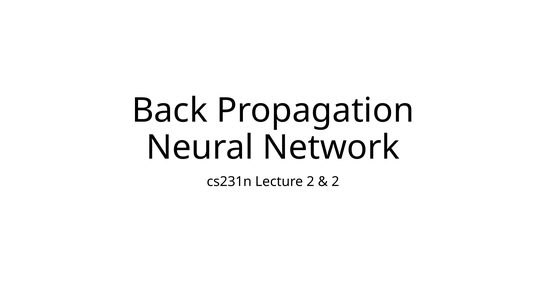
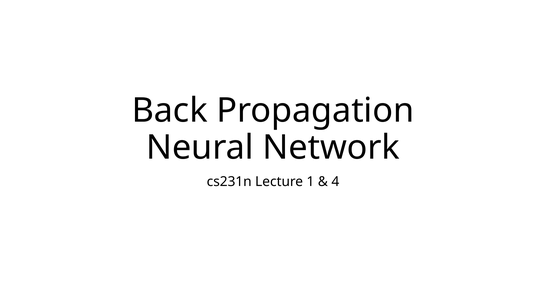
Lecture 2: 2 -> 1 (310, 182)
2: 2 -> 4 (335, 182)
